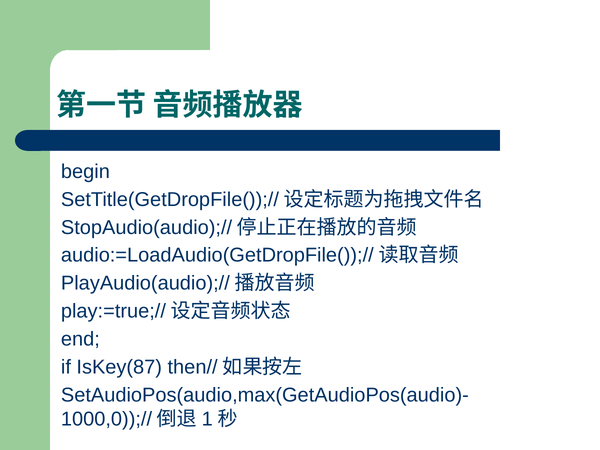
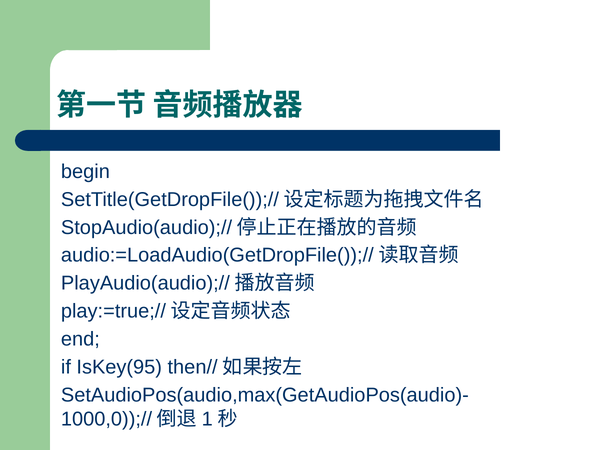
IsKey(87: IsKey(87 -> IsKey(95 (119, 367)
